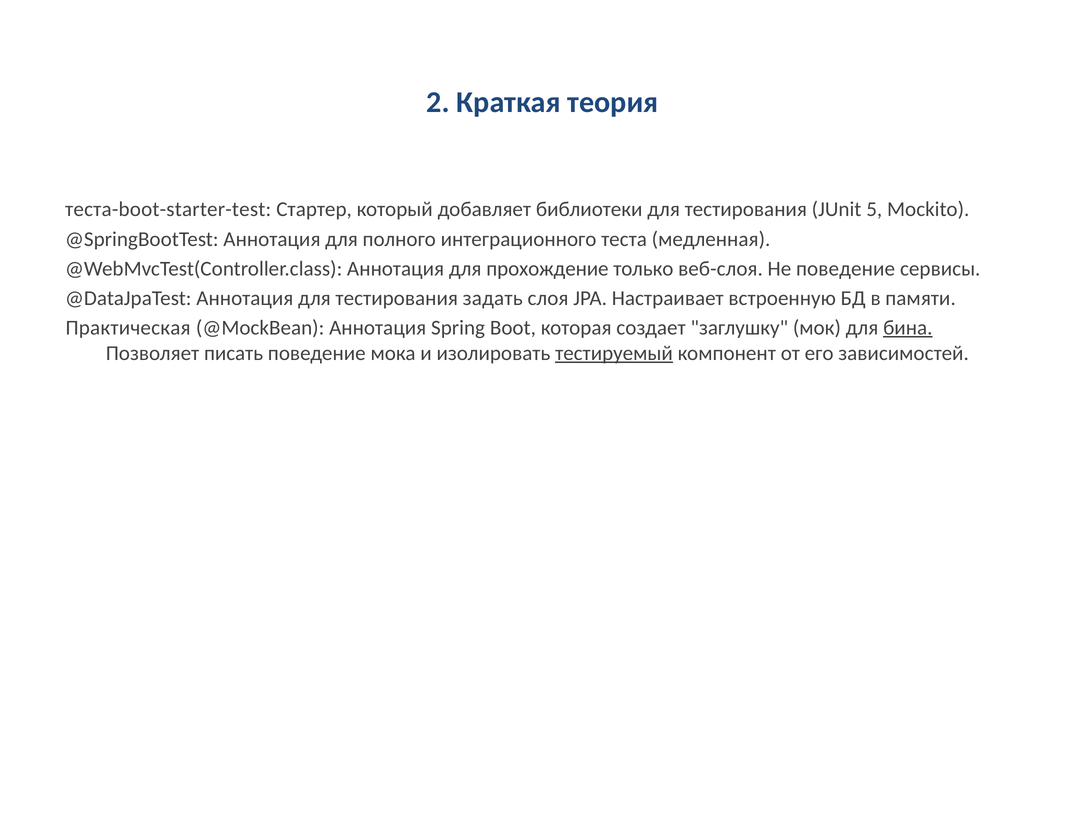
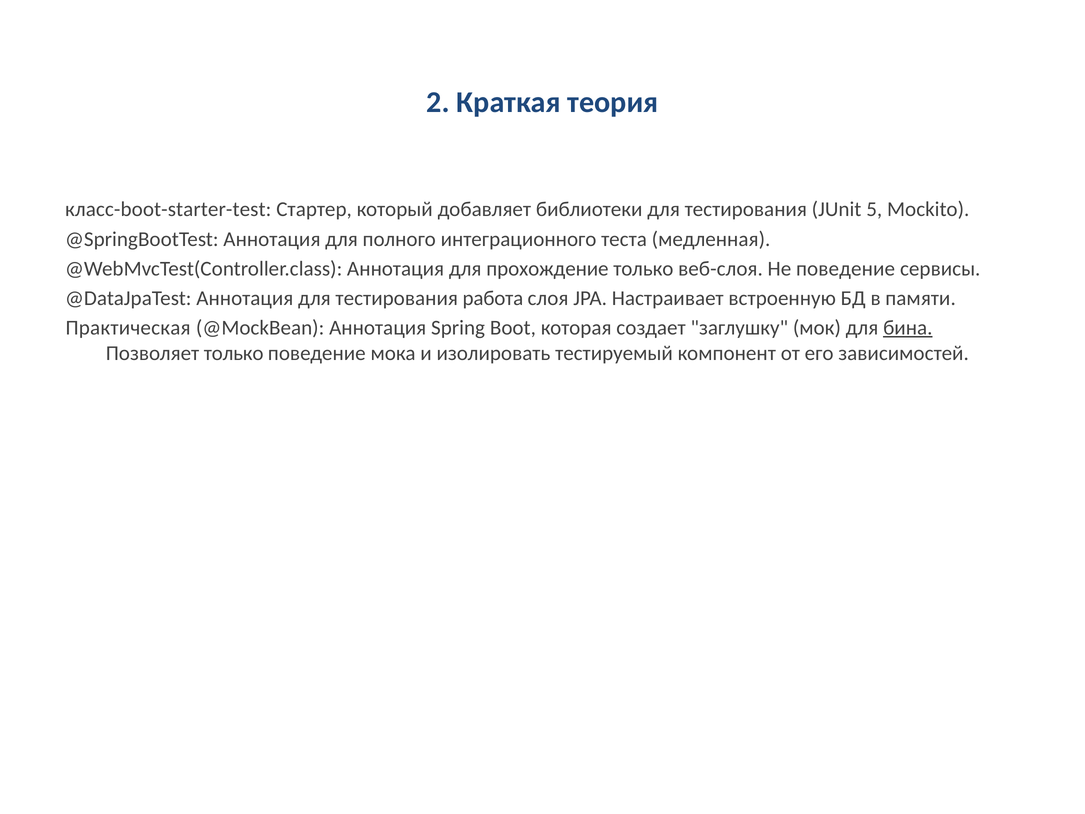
теста-boot-starter-test: теста-boot-starter-test -> класс-boot-starter-test (168, 209)
задать: задать -> работа (493, 298)
Позволяет писать: писать -> только (234, 353)
тестируемый underline: present -> none (614, 353)
